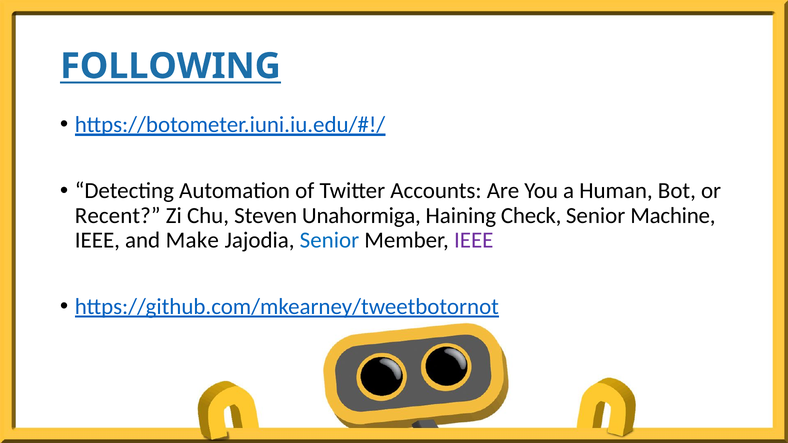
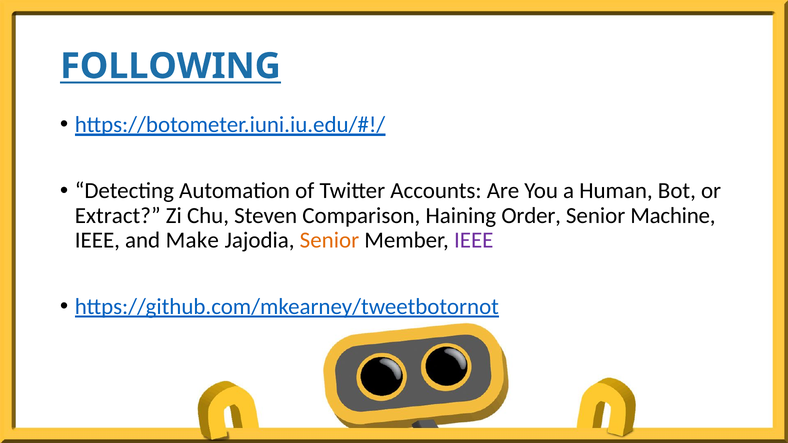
Recent: Recent -> Extract (118, 216)
Unahormiga: Unahormiga -> Comparison (361, 216)
Check: Check -> Order (531, 216)
Senior colour: blue -> orange (329, 240)
